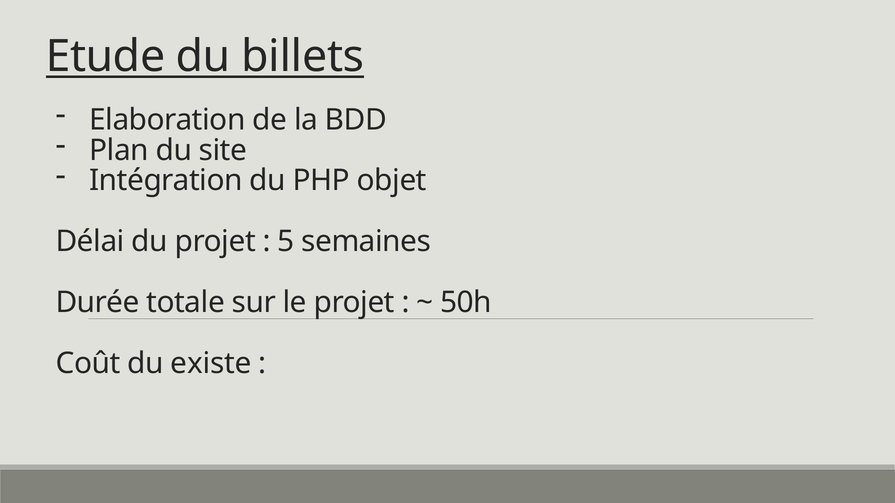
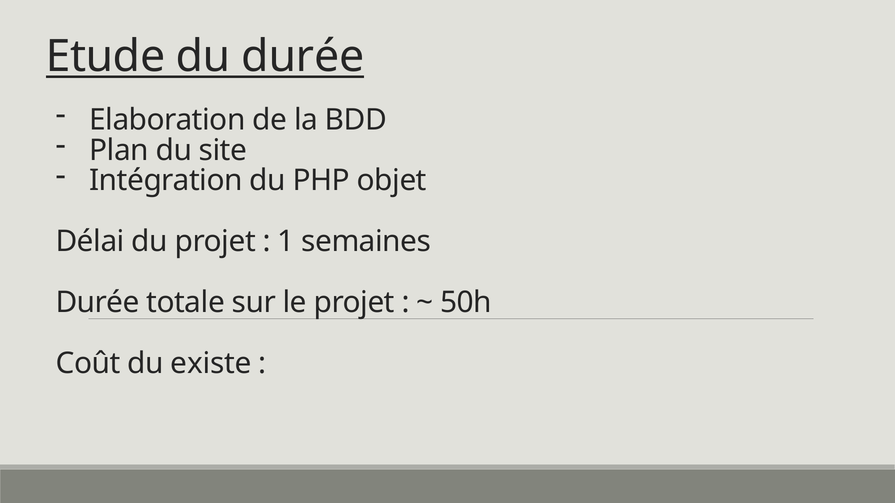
du billets: billets -> durée (303, 56)
5: 5 -> 1 (286, 242)
